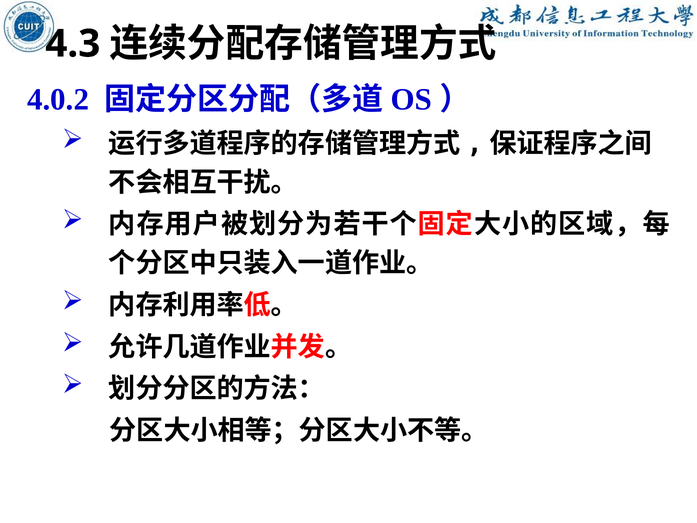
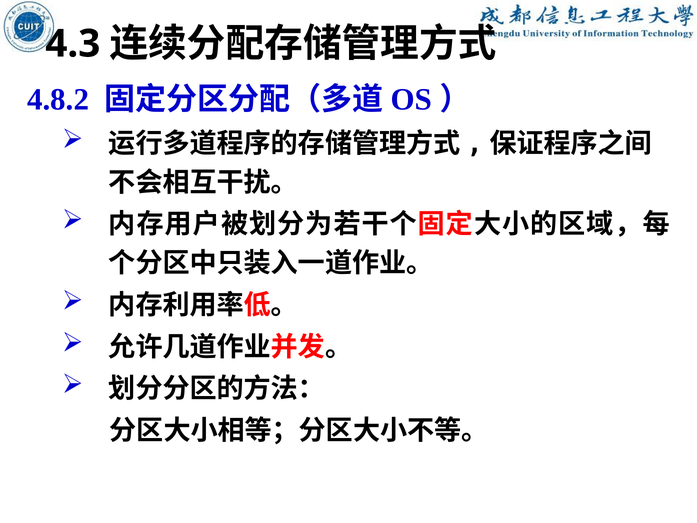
4.0.2: 4.0.2 -> 4.8.2 (58, 100)
